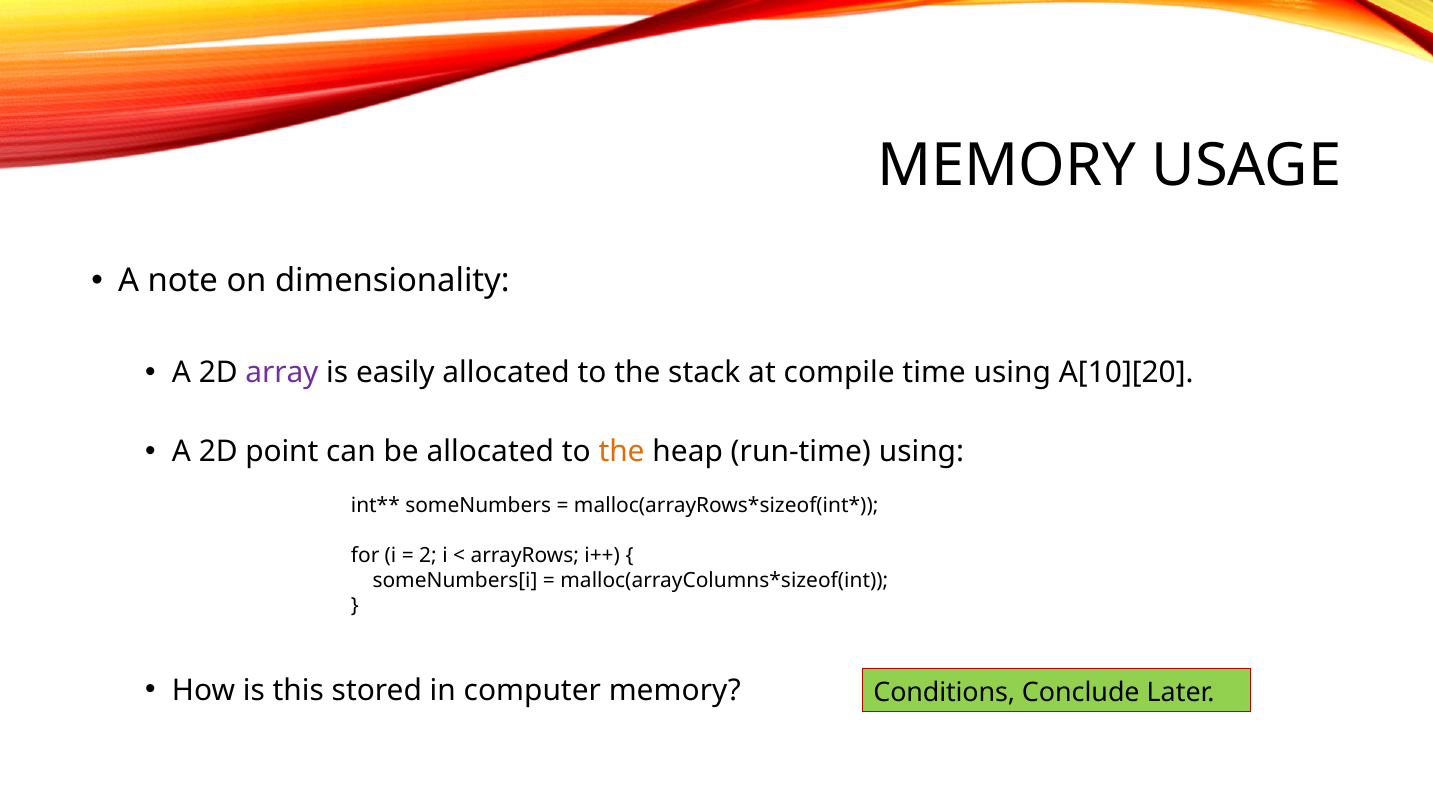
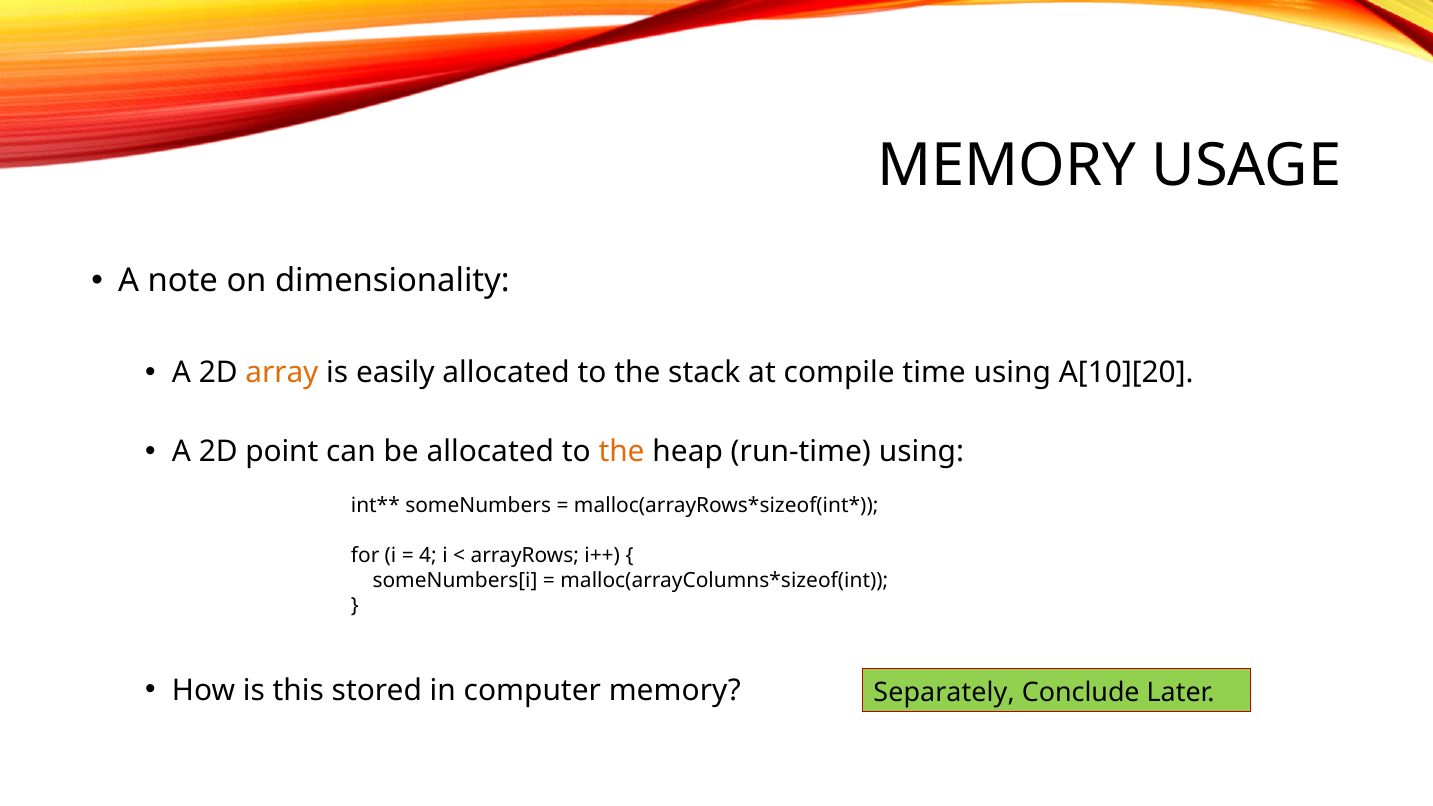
array colour: purple -> orange (282, 373)
2: 2 -> 4 (428, 555)
Conditions: Conditions -> Separately (944, 692)
